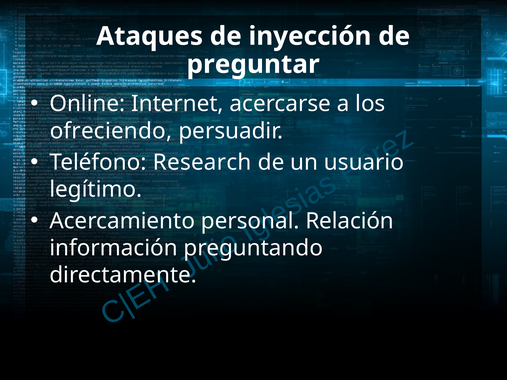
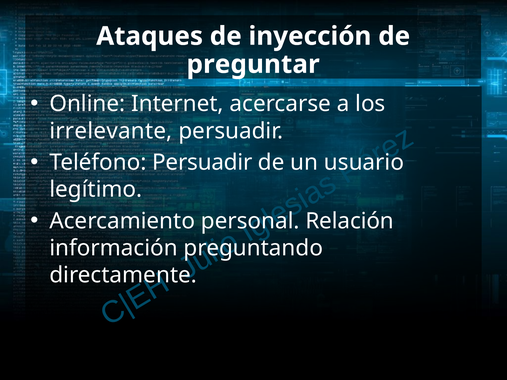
ofreciendo: ofreciendo -> irrelevante (111, 131)
Teléfono Research: Research -> Persuadir (202, 163)
